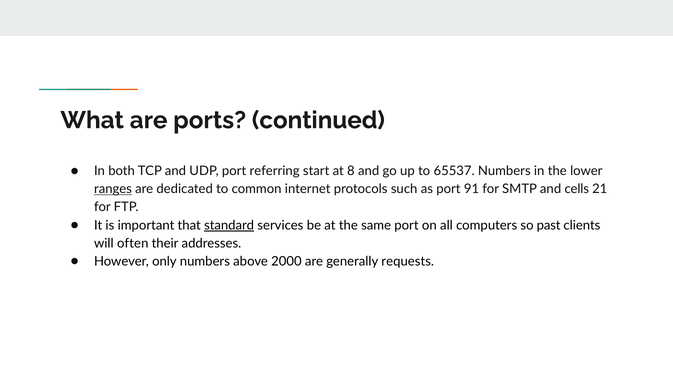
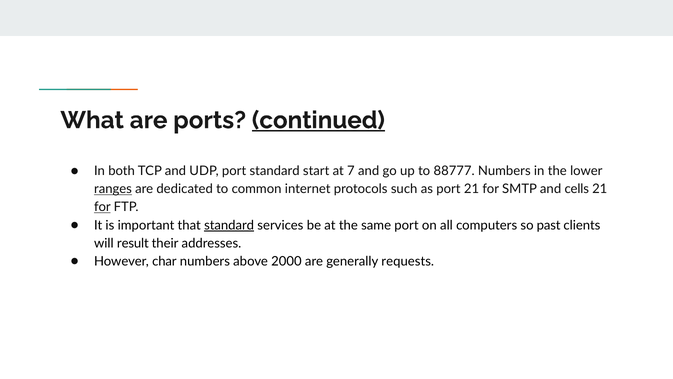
continued underline: none -> present (318, 120)
port referring: referring -> standard (275, 171)
8: 8 -> 7 (351, 171)
65537: 65537 -> 88777 (454, 171)
port 91: 91 -> 21 (471, 189)
for underline: none -> present (102, 207)
often: often -> result (133, 243)
only: only -> char (164, 261)
